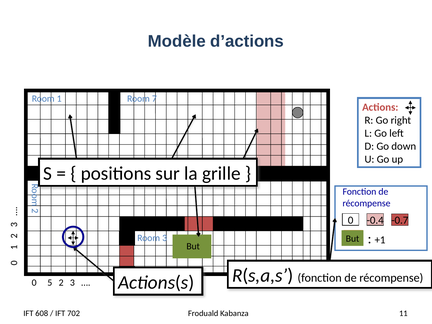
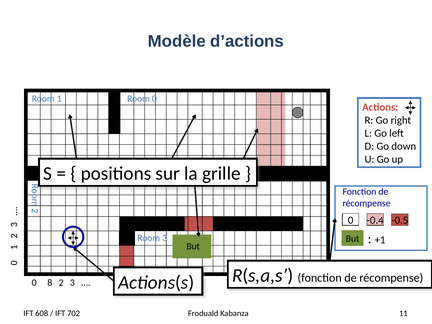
Room 7: 7 -> 0 (154, 99)
-0.7: -0.7 -> -0.5 (400, 220)
5: 5 -> 8 (50, 283)
